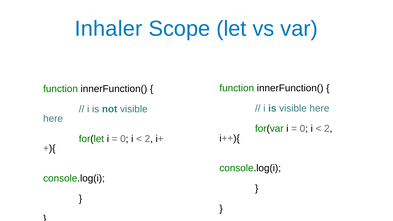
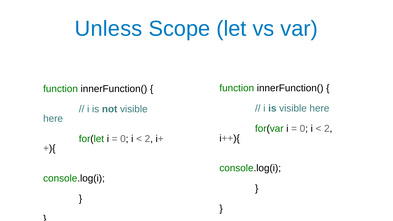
Inhaler: Inhaler -> Unless (108, 29)
